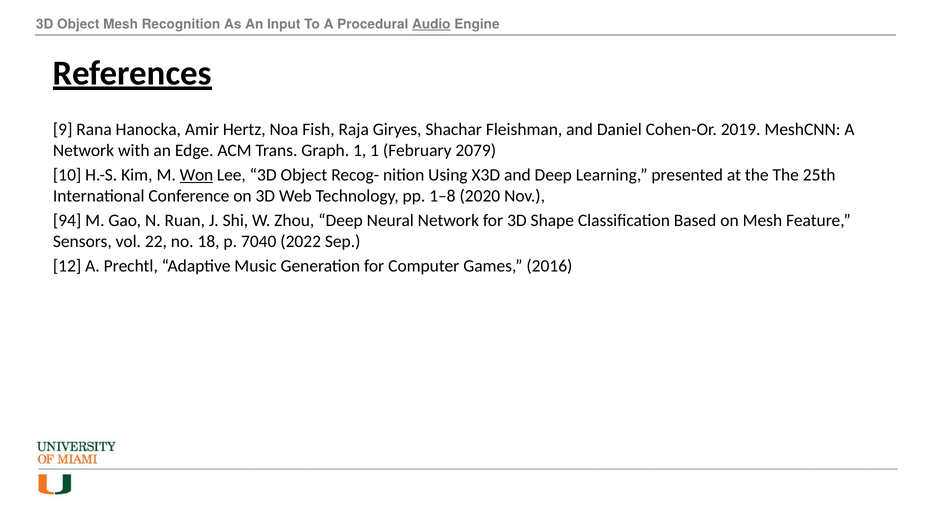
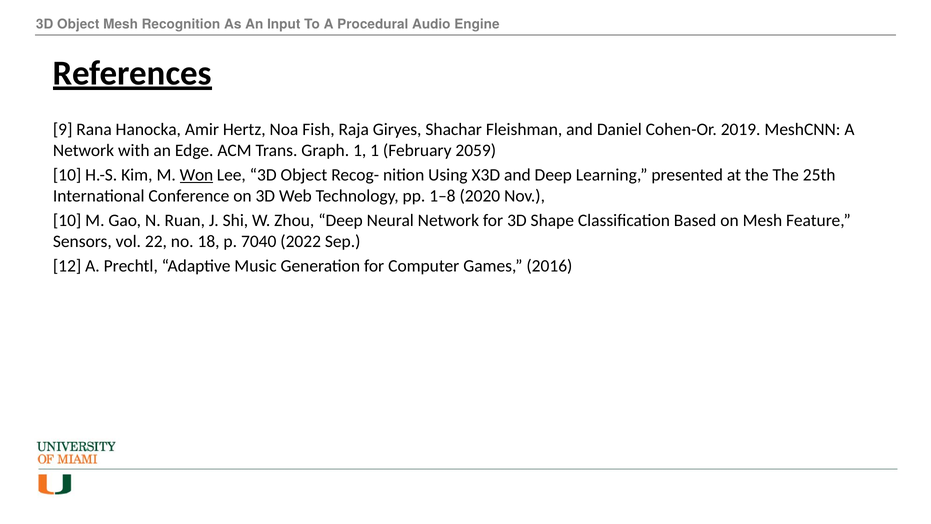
Audio underline: present -> none (431, 24)
2079: 2079 -> 2059 (476, 150)
94: 94 -> 10 (67, 220)
